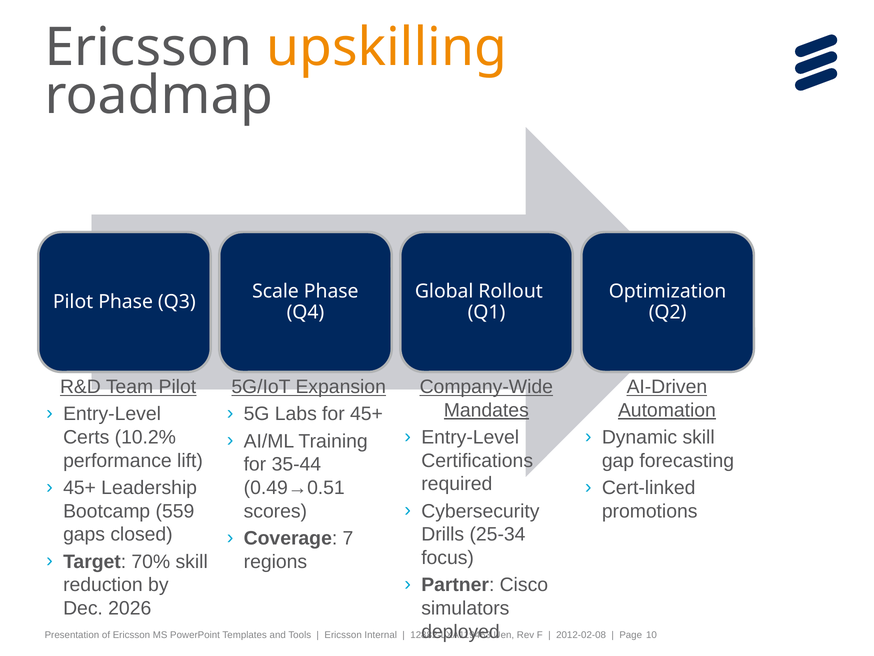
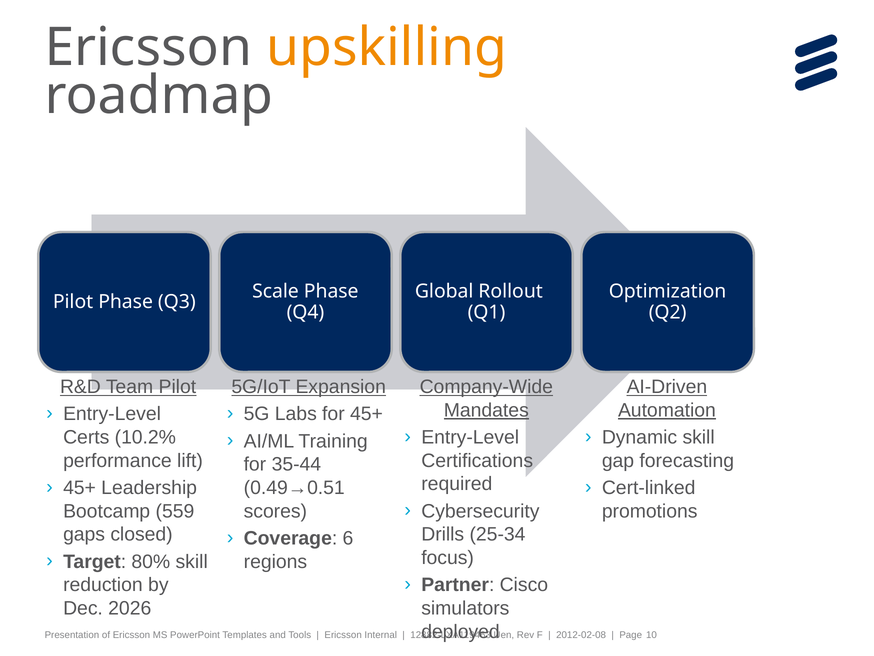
7: 7 -> 6 (348, 538)
70%: 70% -> 80% (151, 561)
